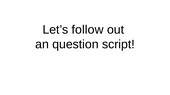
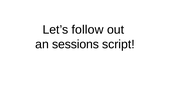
question: question -> sessions (75, 45)
